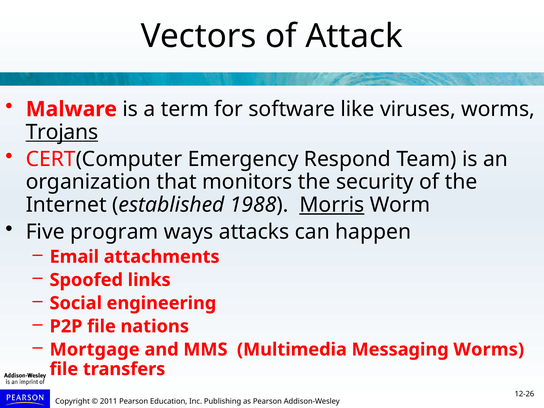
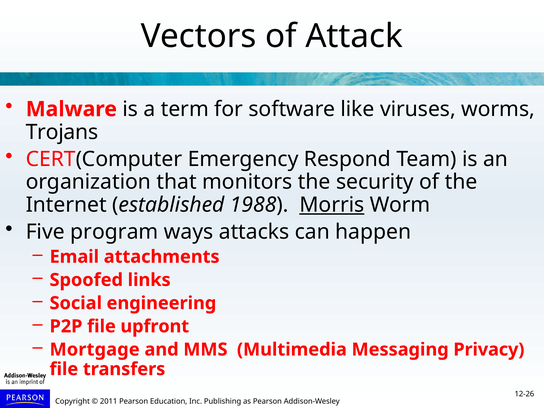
Trojans underline: present -> none (62, 132)
nations: nations -> upfront (155, 326)
Messaging Worms: Worms -> Privacy (489, 350)
